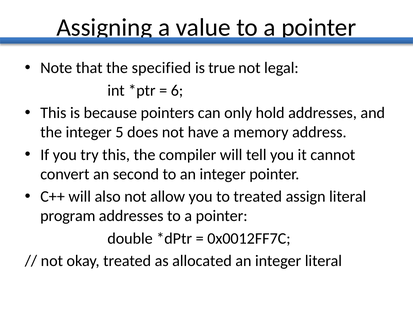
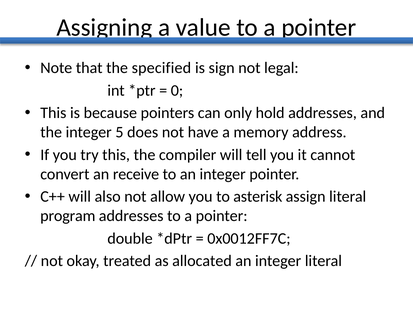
true: true -> sign (222, 68)
6: 6 -> 0 (177, 90)
second: second -> receive (136, 174)
to treated: treated -> asterisk (258, 196)
